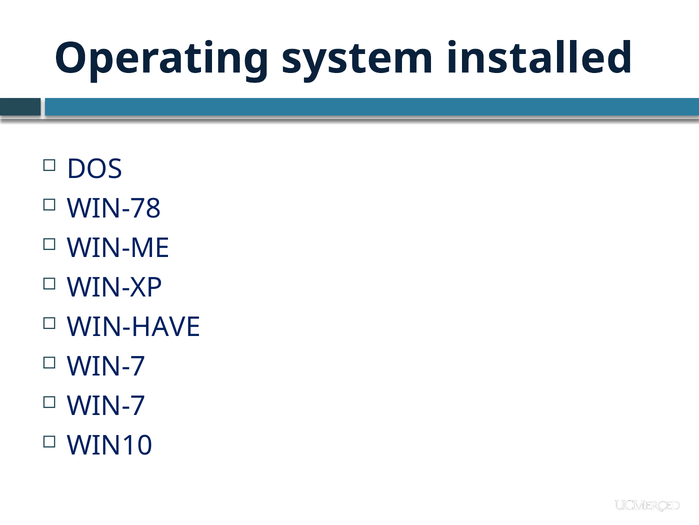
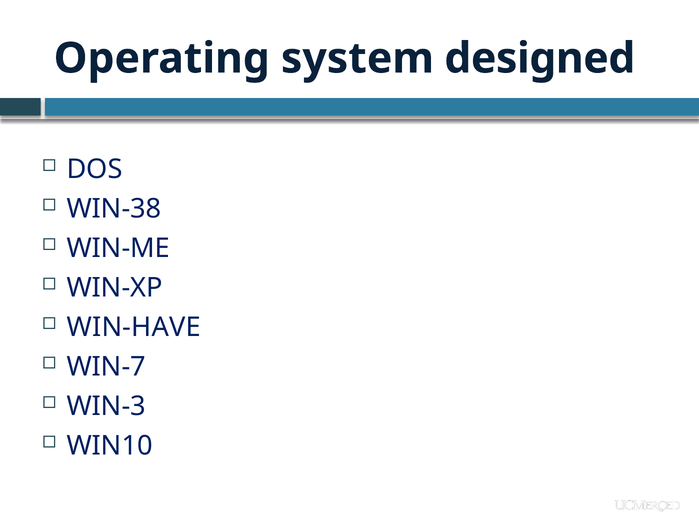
installed: installed -> designed (540, 58)
WIN-78: WIN-78 -> WIN-38 (114, 208)
WIN-7: WIN-7 -> WIN-3 (106, 406)
